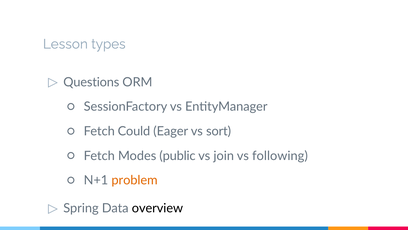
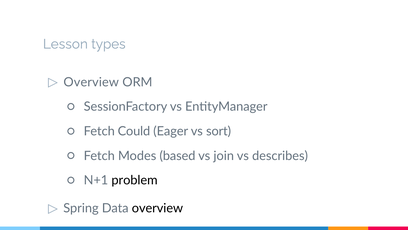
Questions: Questions -> Overview (91, 82)
public: public -> based (177, 156)
following: following -> describes (280, 156)
problem colour: orange -> black (135, 180)
